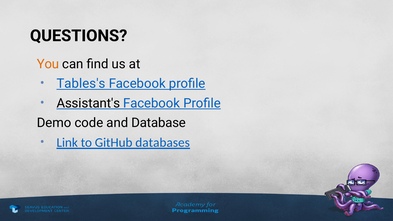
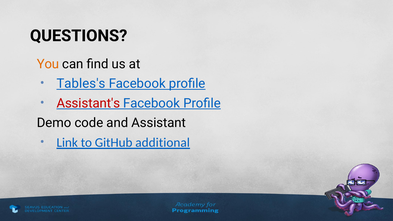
Assistant's colour: black -> red (88, 103)
Database: Database -> Assistant (159, 123)
databases: databases -> additional (163, 143)
